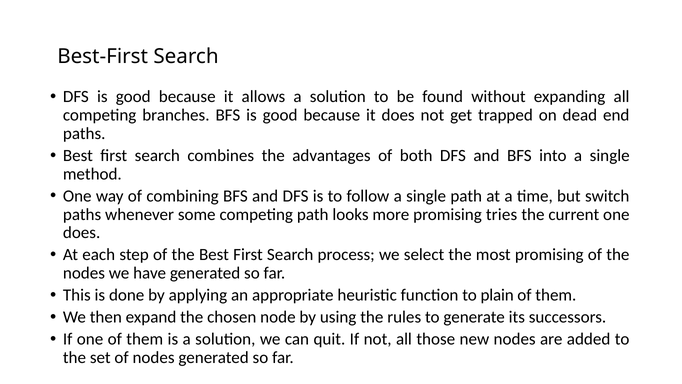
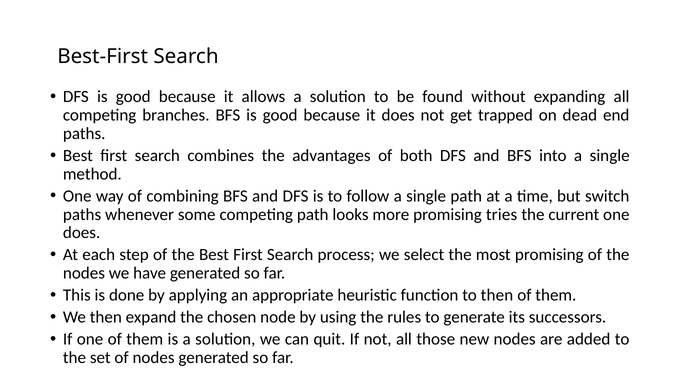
to plain: plain -> then (497, 295)
